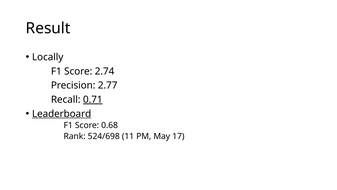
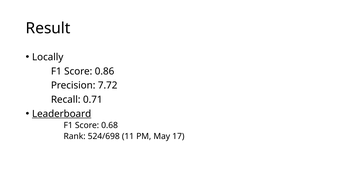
2.74: 2.74 -> 0.86 (105, 71)
2.77: 2.77 -> 7.72 (108, 85)
0.71 underline: present -> none (93, 99)
